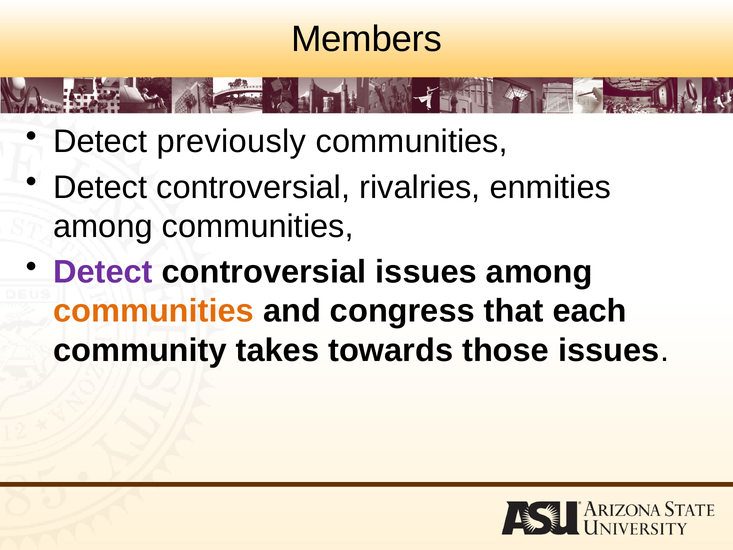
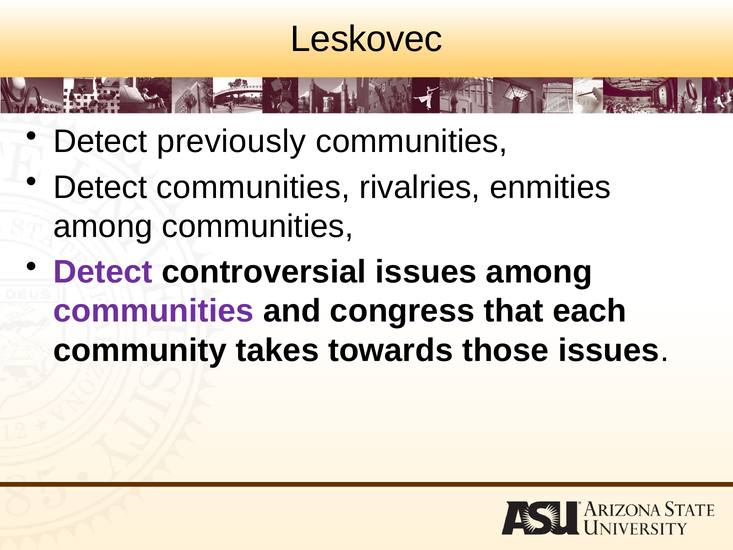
Members: Members -> Leskovec (367, 39)
controversial: controversial -> communities (253, 187)
communities colour: orange -> purple (154, 311)
